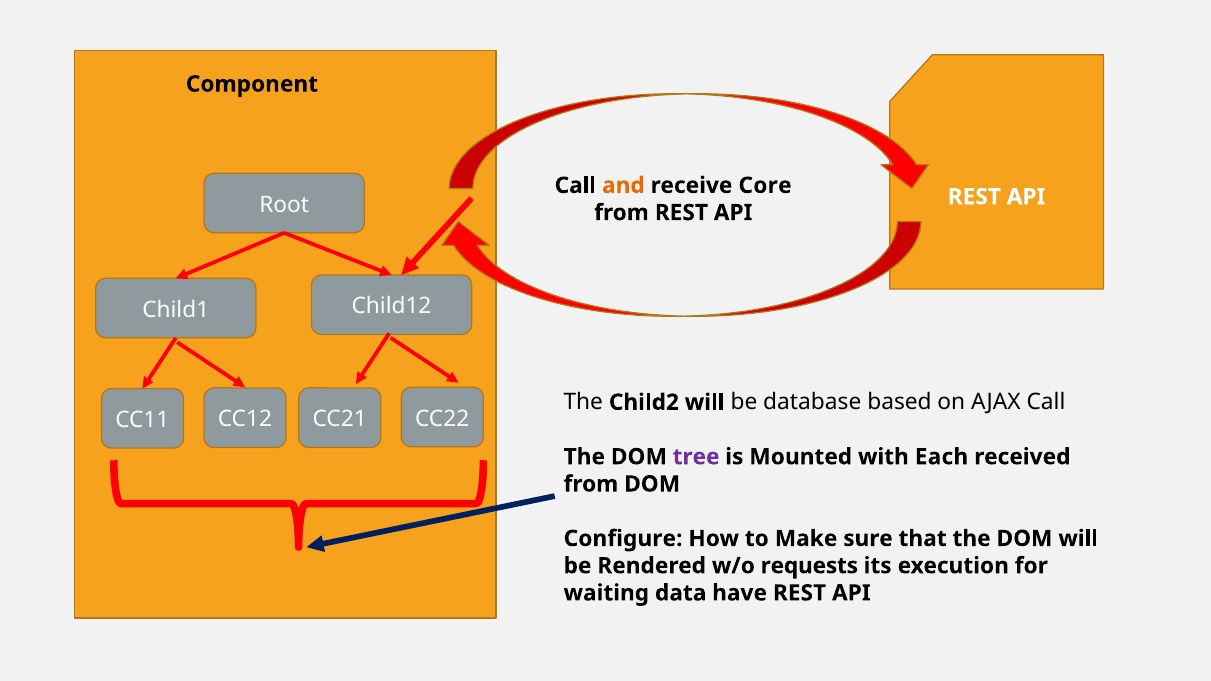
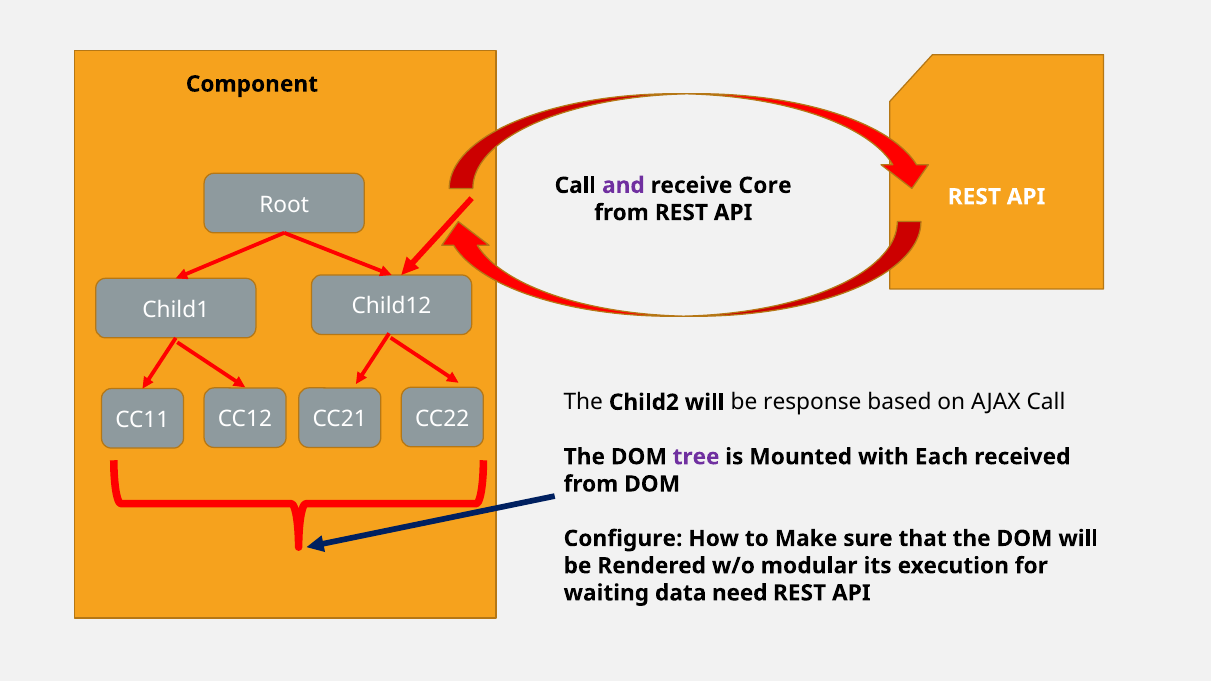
and colour: orange -> purple (623, 185)
database: database -> response (812, 402)
requests: requests -> modular (809, 566)
have: have -> need (740, 593)
